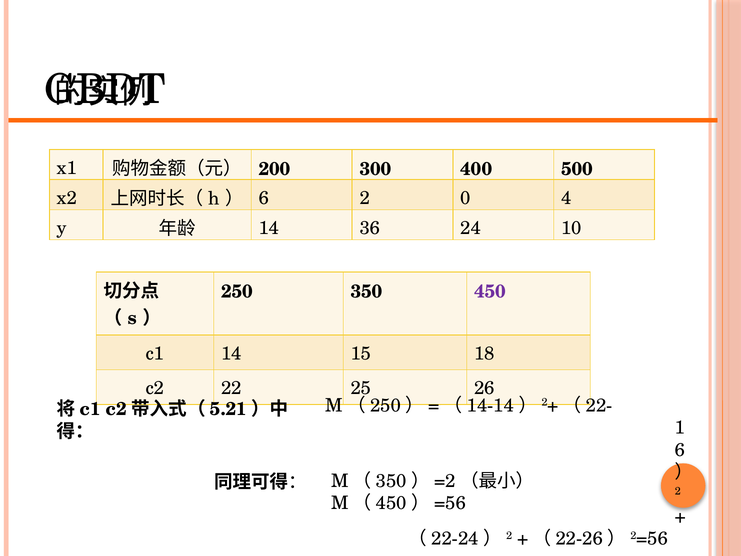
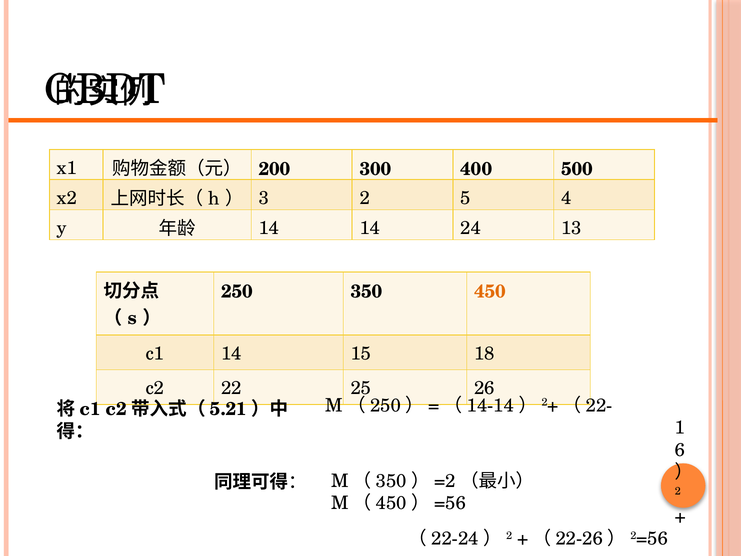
6: 6 -> 3 (264, 198)
0: 0 -> 5 (466, 198)
14 36: 36 -> 14 (370, 228)
10: 10 -> 13 (571, 228)
450 colour: purple -> orange (490, 291)
